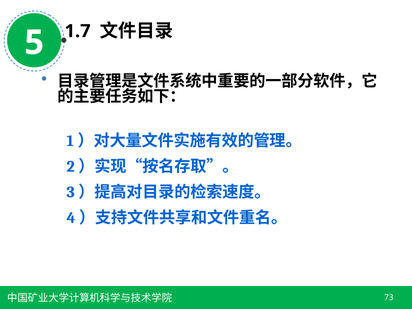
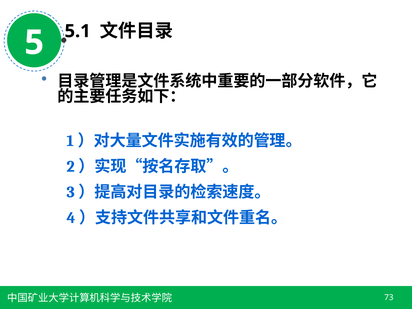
1.7: 1.7 -> 5.1 (78, 31)
